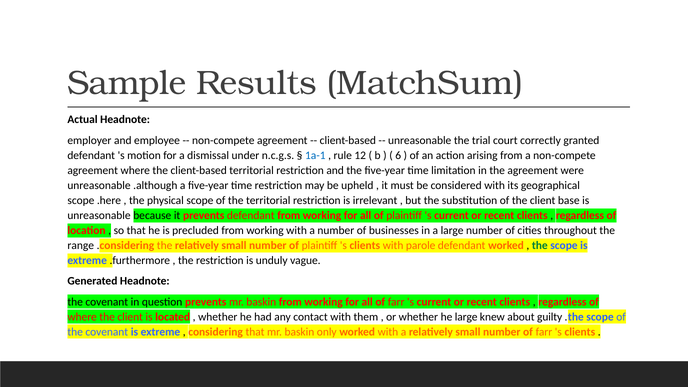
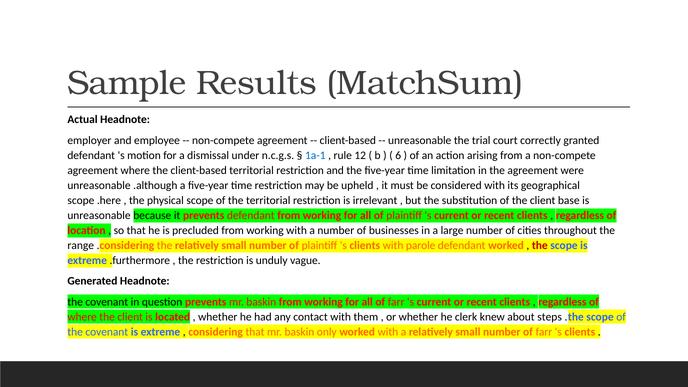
the colour: green -> red (540, 245)
he large: large -> clerk (466, 317)
guilty: guilty -> steps (550, 317)
